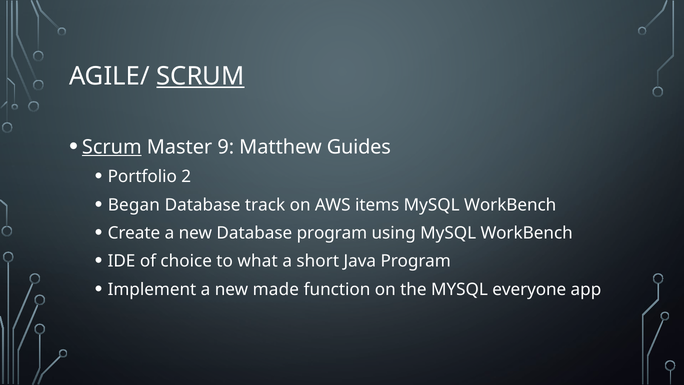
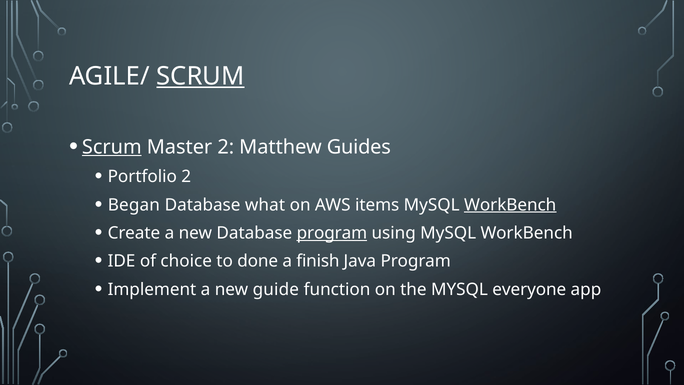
Master 9: 9 -> 2 (226, 147)
track: track -> what (265, 205)
WorkBench underline: none -> present (510, 205)
program underline: none -> present (332, 233)
what: what -> done (258, 261)
short: short -> finish (318, 261)
made: made -> guide (276, 289)
